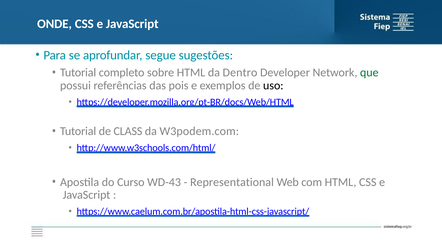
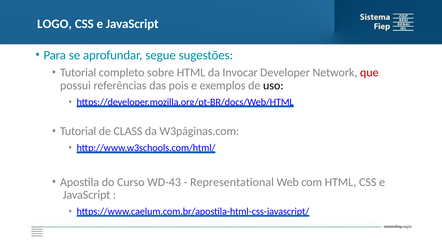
ONDE: ONDE -> LOGO (54, 24)
Dentro: Dentro -> Invocar (240, 73)
que colour: green -> red (369, 73)
W3podem.com: W3podem.com -> W3páginas.com (199, 131)
